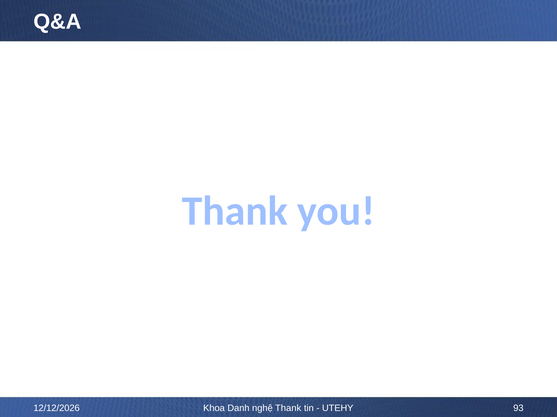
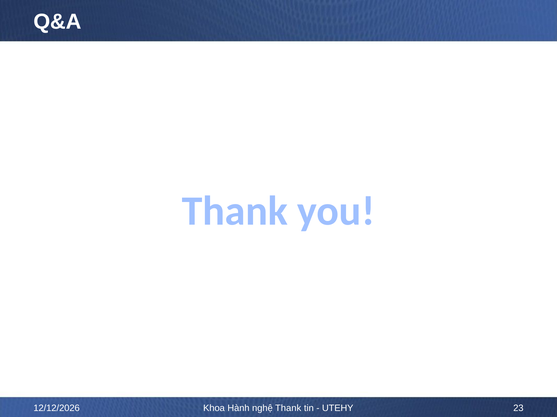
Danh: Danh -> Hành (238, 409)
93: 93 -> 23 (518, 409)
